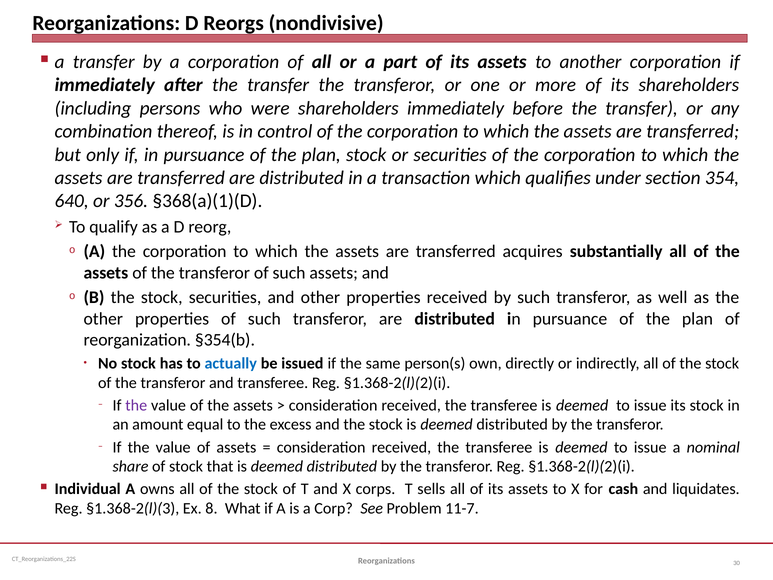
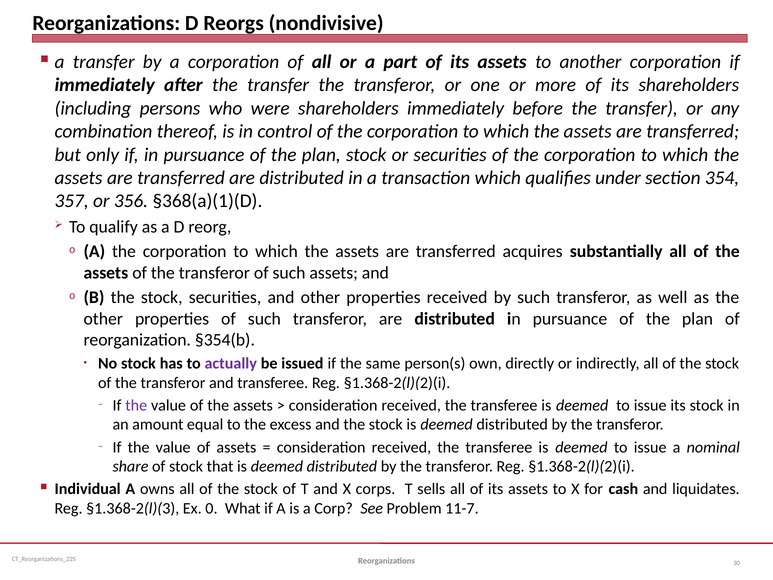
640: 640 -> 357 (72, 201)
actually colour: blue -> purple (231, 363)
8: 8 -> 0 (211, 508)
